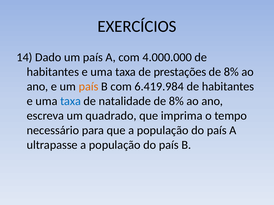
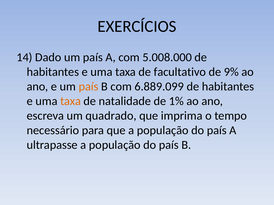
4.000.000: 4.000.000 -> 5.008.000 (167, 57)
prestações: prestações -> facultativo (180, 72)
8%: 8% -> 9% (231, 72)
6.419.984: 6.419.984 -> 6.889.099 (159, 87)
taxa colour: blue -> orange (71, 101)
natalidade de 8%: 8% -> 1% (176, 101)
